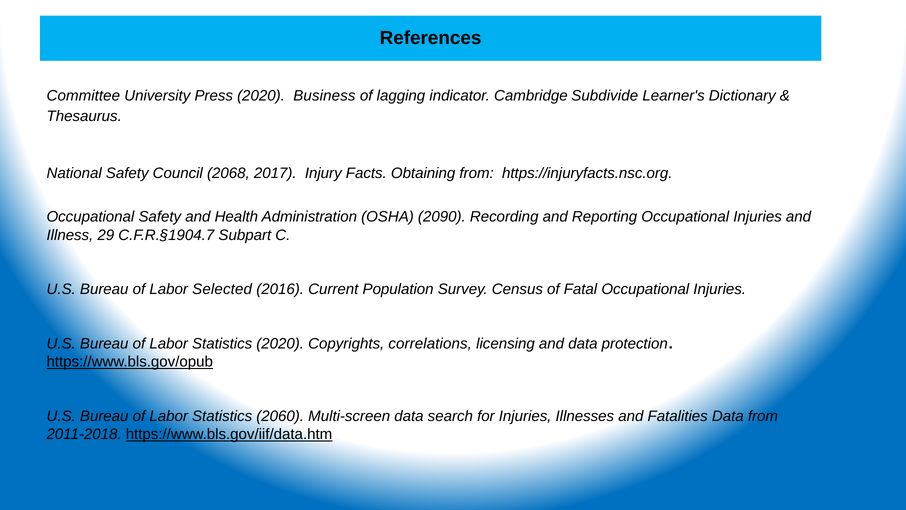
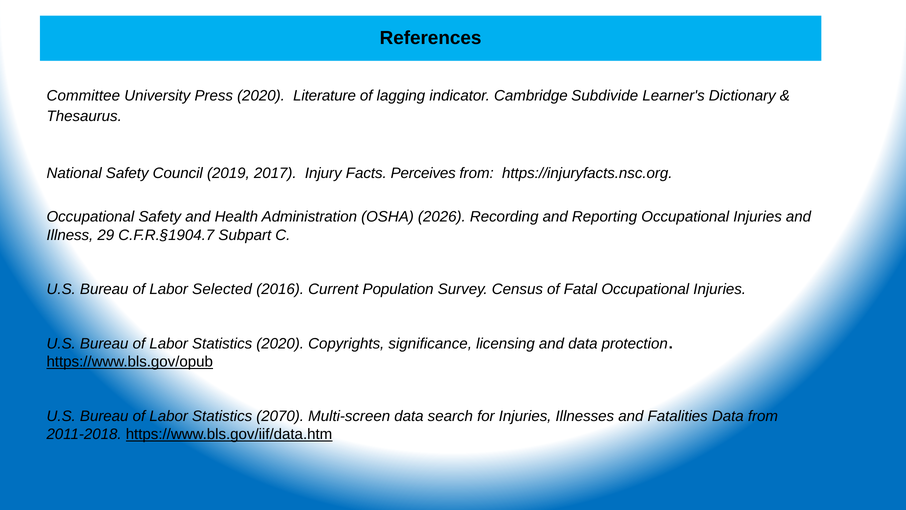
Business: Business -> Literature (325, 96)
2068: 2068 -> 2019 (228, 173)
Obtaining: Obtaining -> Perceives (423, 173)
2090: 2090 -> 2026 (442, 217)
correlations: correlations -> significance (430, 344)
2060: 2060 -> 2070 (280, 416)
